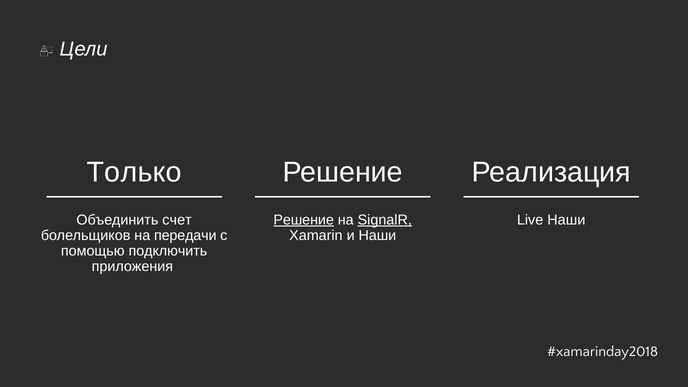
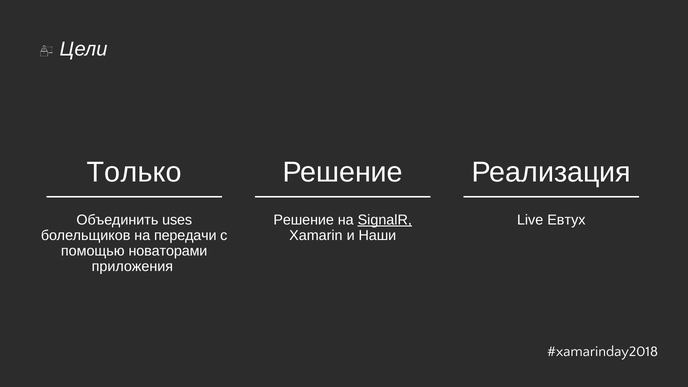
счет: счет -> uses (177, 220)
Live Наши: Наши -> Евтух (566, 220)
Решение underline: present -> none (304, 220)
подключить: подключить -> новаторами (168, 251)
